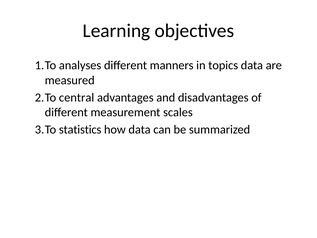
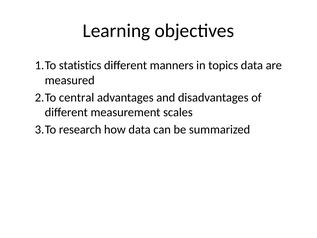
analyses: analyses -> statistics (80, 65)
statistics: statistics -> research (80, 129)
